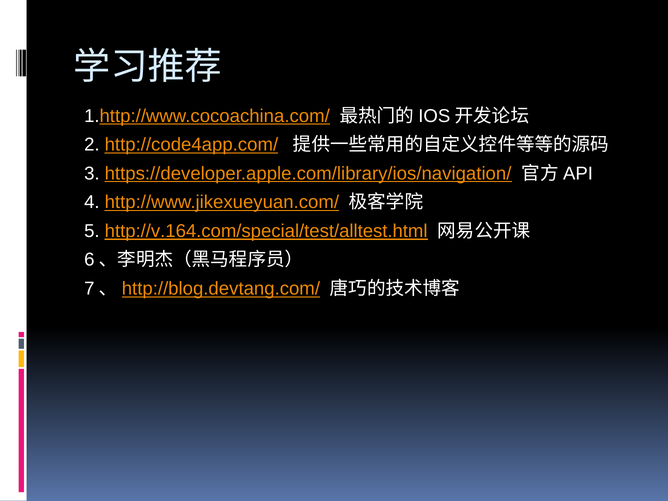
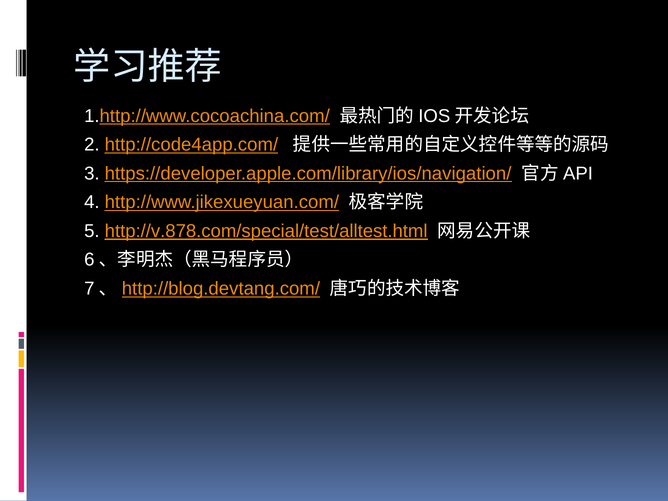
http://v.164.com/special/test/alltest.html: http://v.164.com/special/test/alltest.html -> http://v.878.com/special/test/alltest.html (266, 231)
